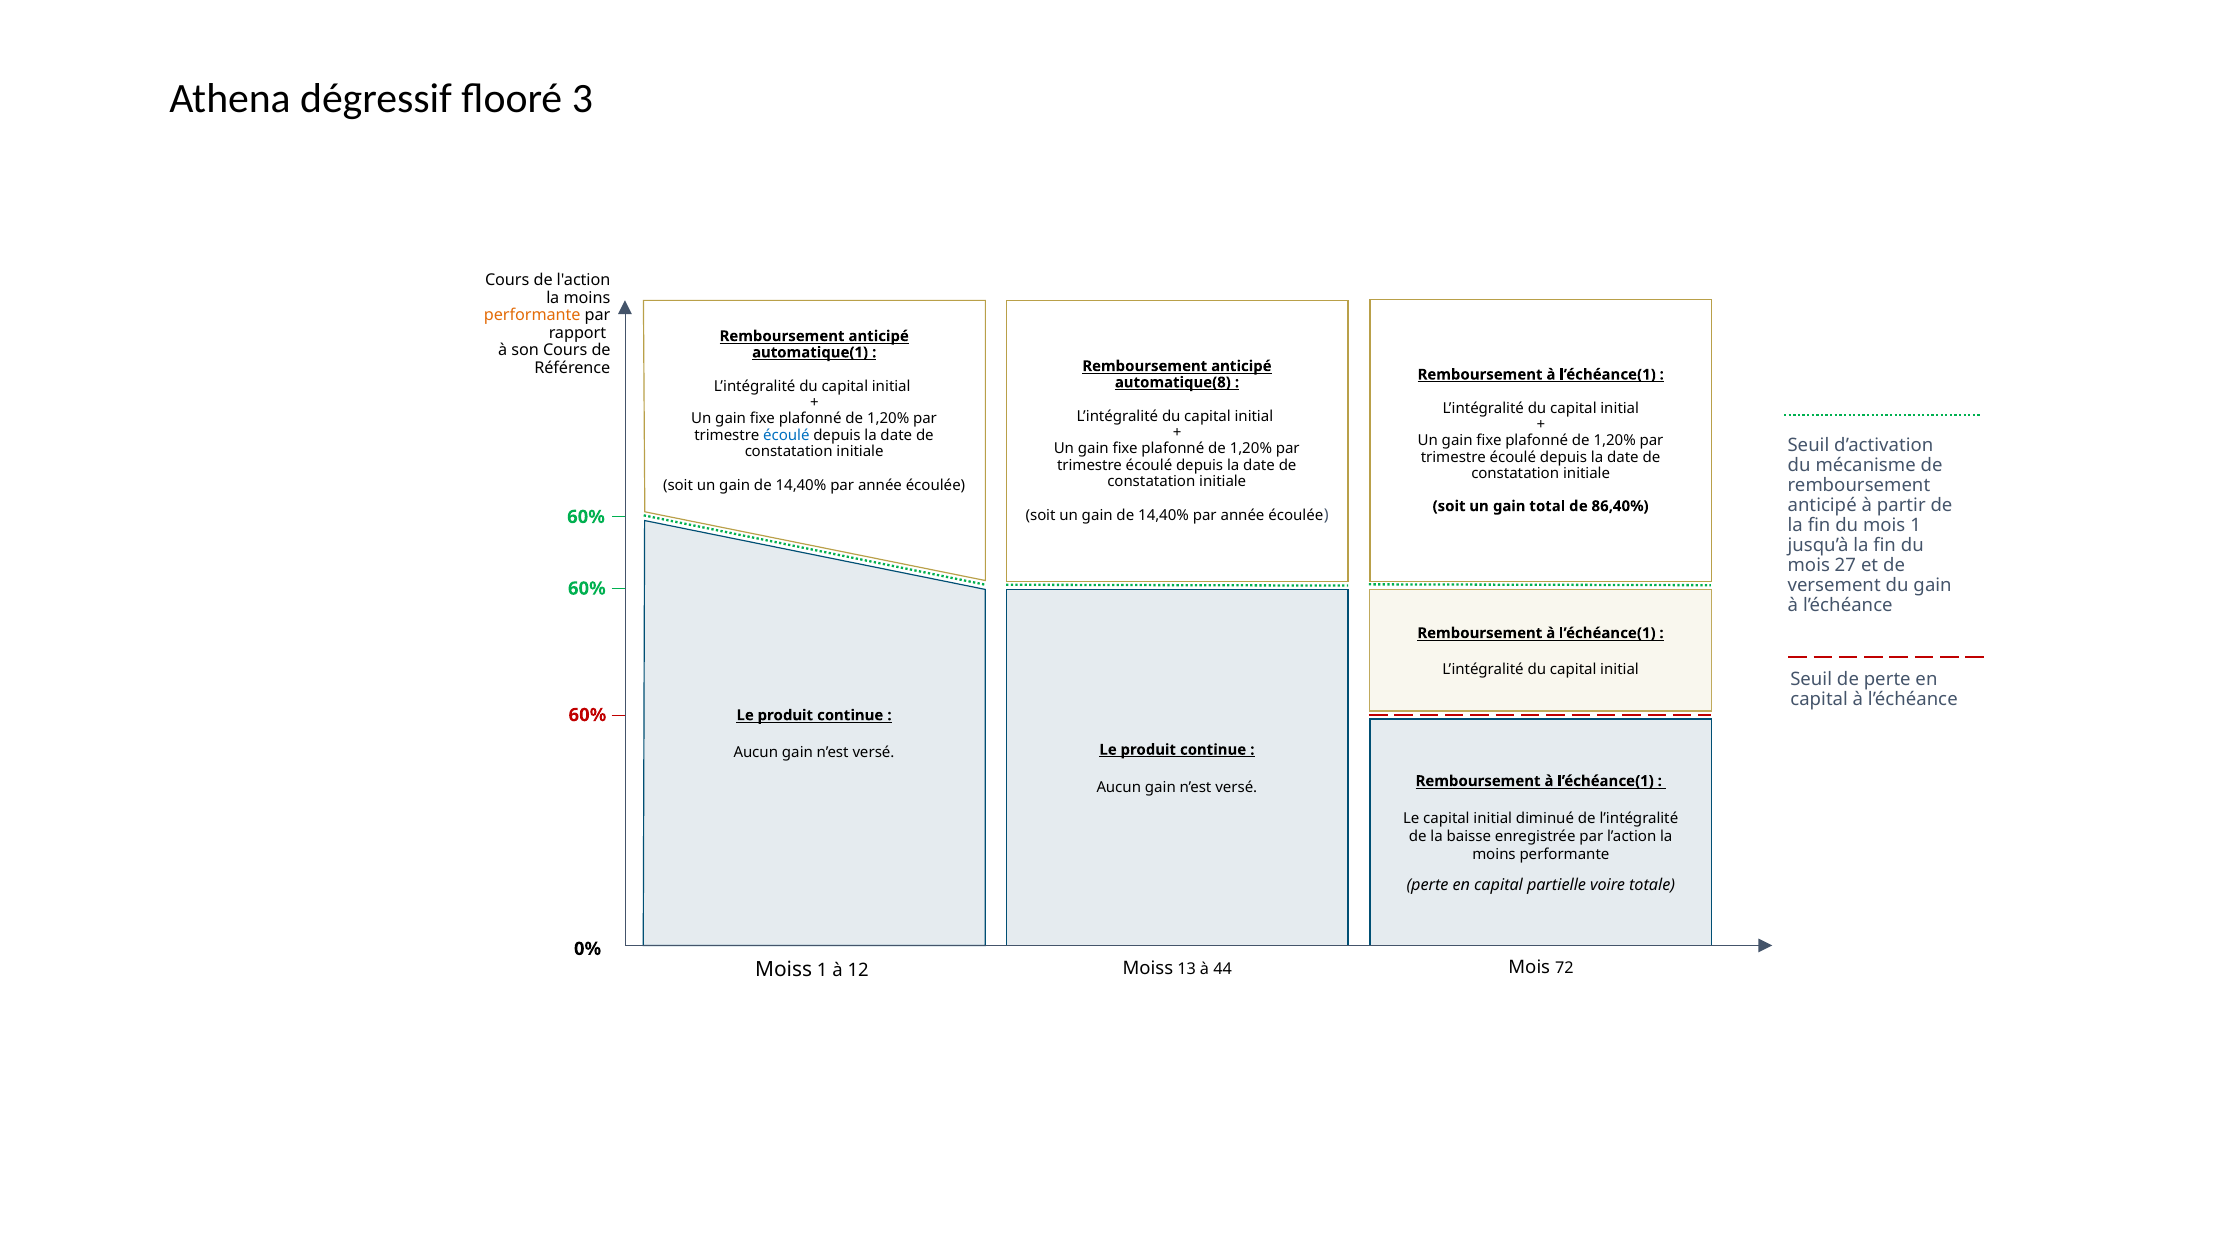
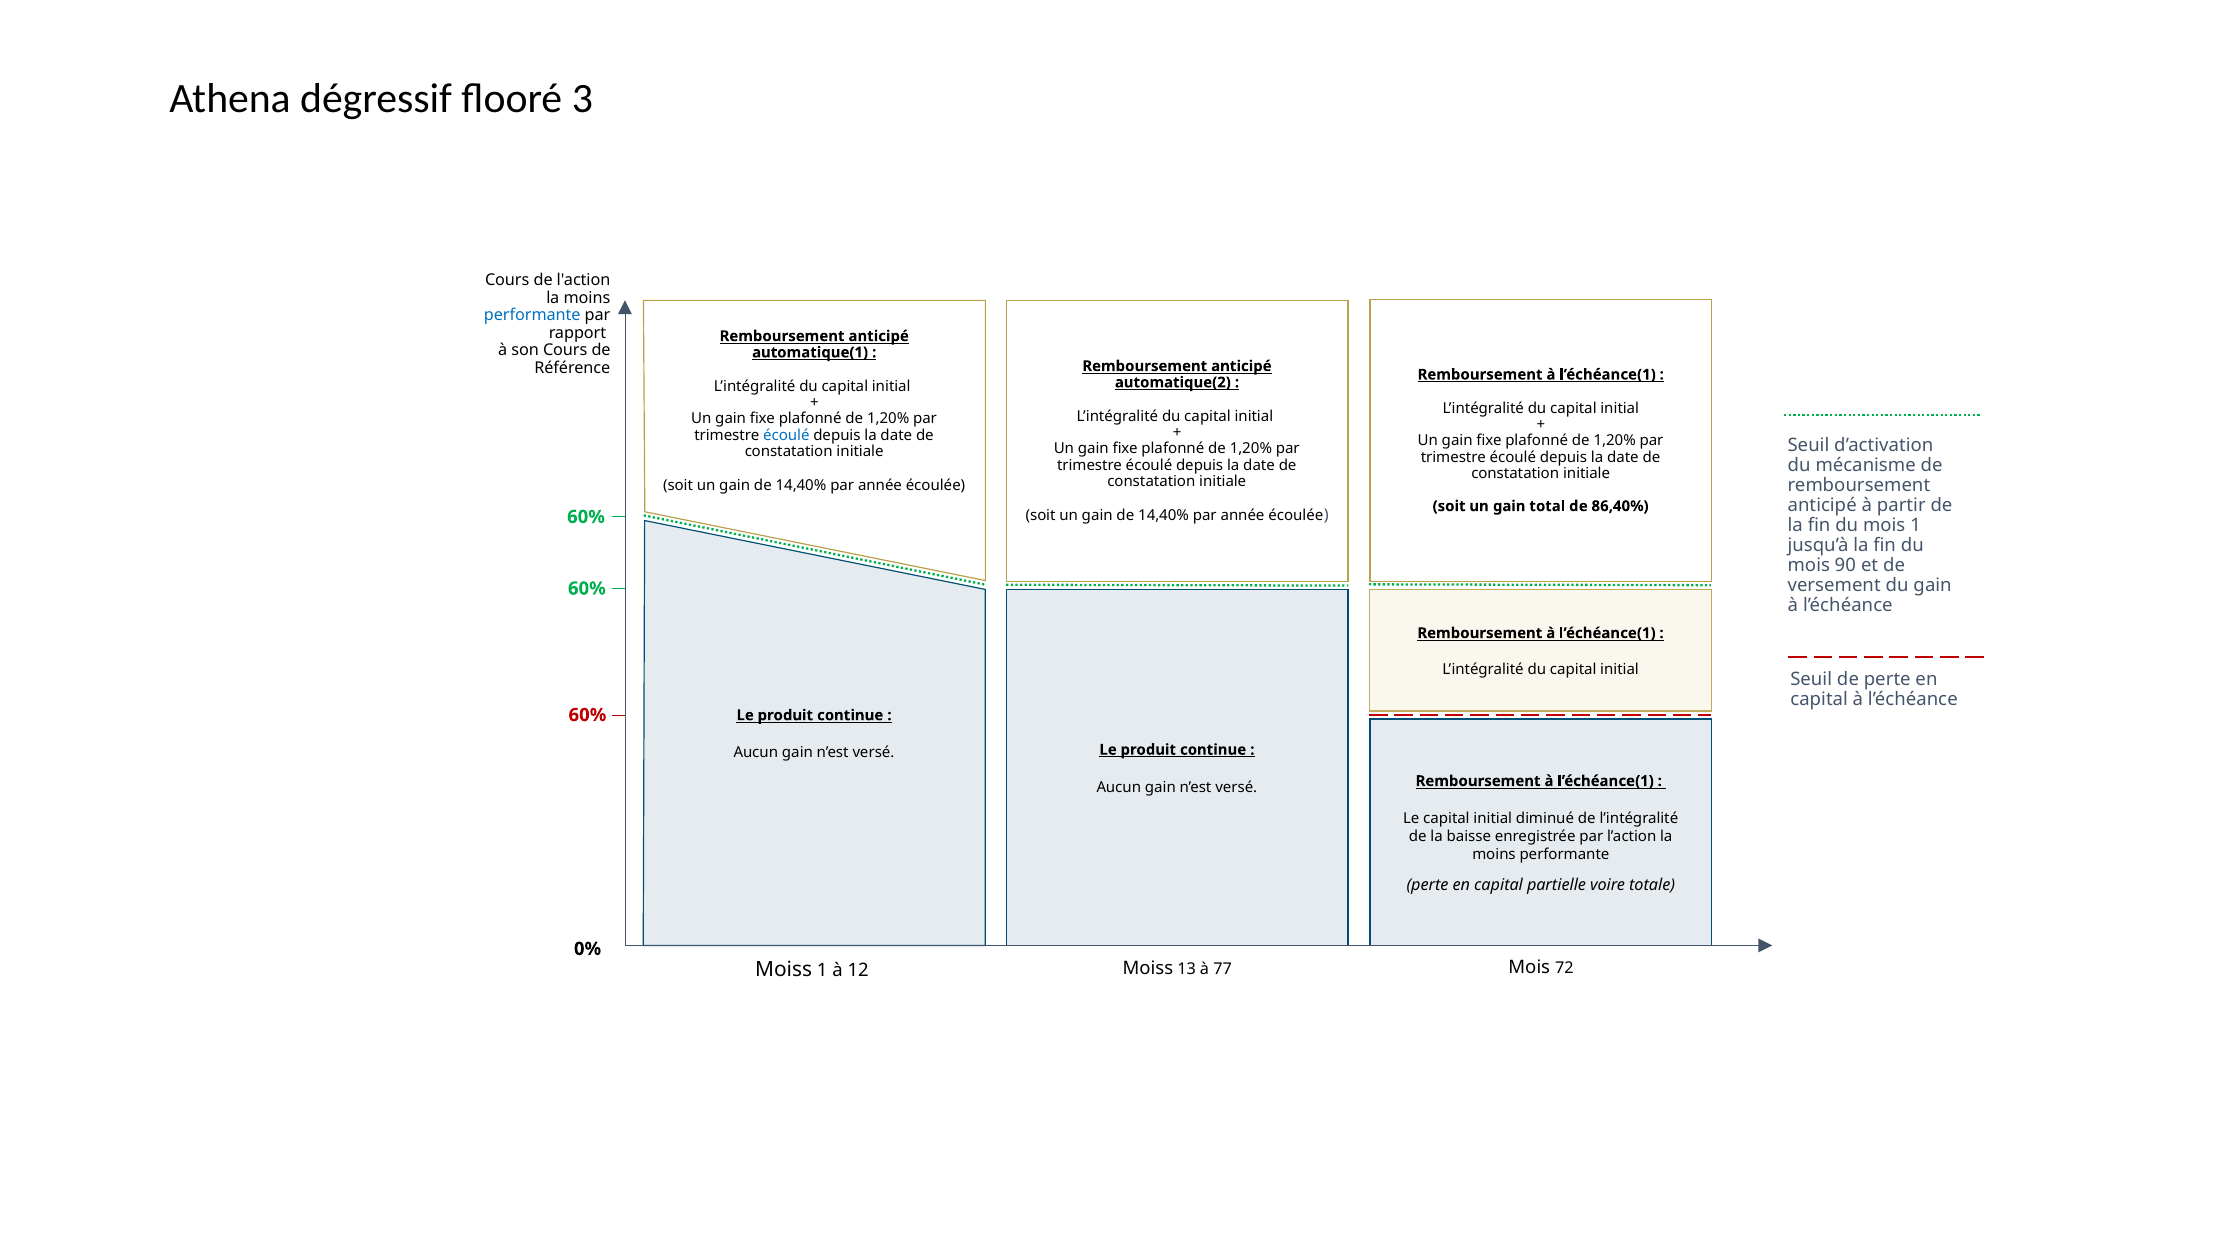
performante colour: orange -> blue (532, 315)
automatique(8: automatique(8 -> automatique(2 (1173, 382)
27: 27 -> 90 (1845, 565)
44: 44 -> 77 (1223, 969)
